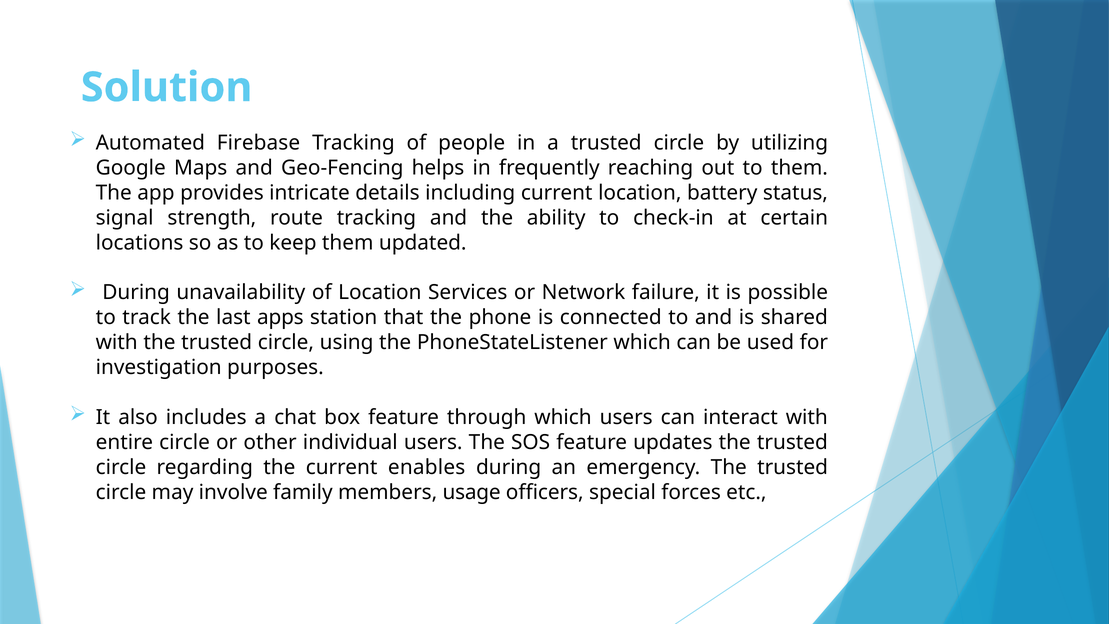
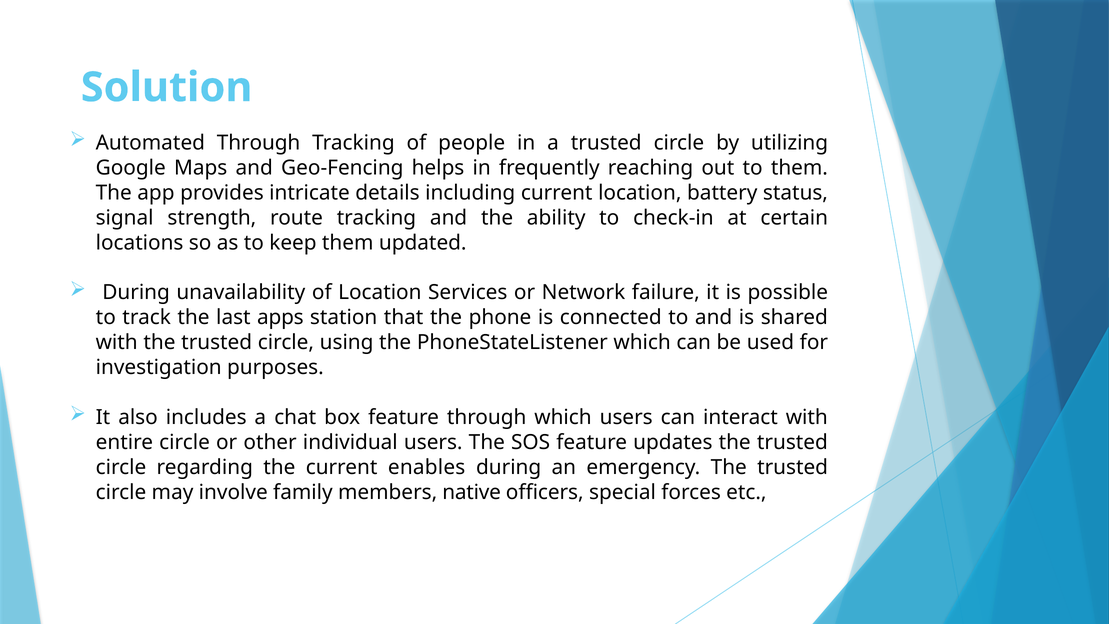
Automated Firebase: Firebase -> Through (259, 143)
usage: usage -> native (472, 492)
